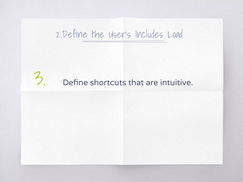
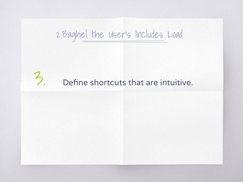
2.Define: 2.Define -> 2.Baghel (71, 35)
